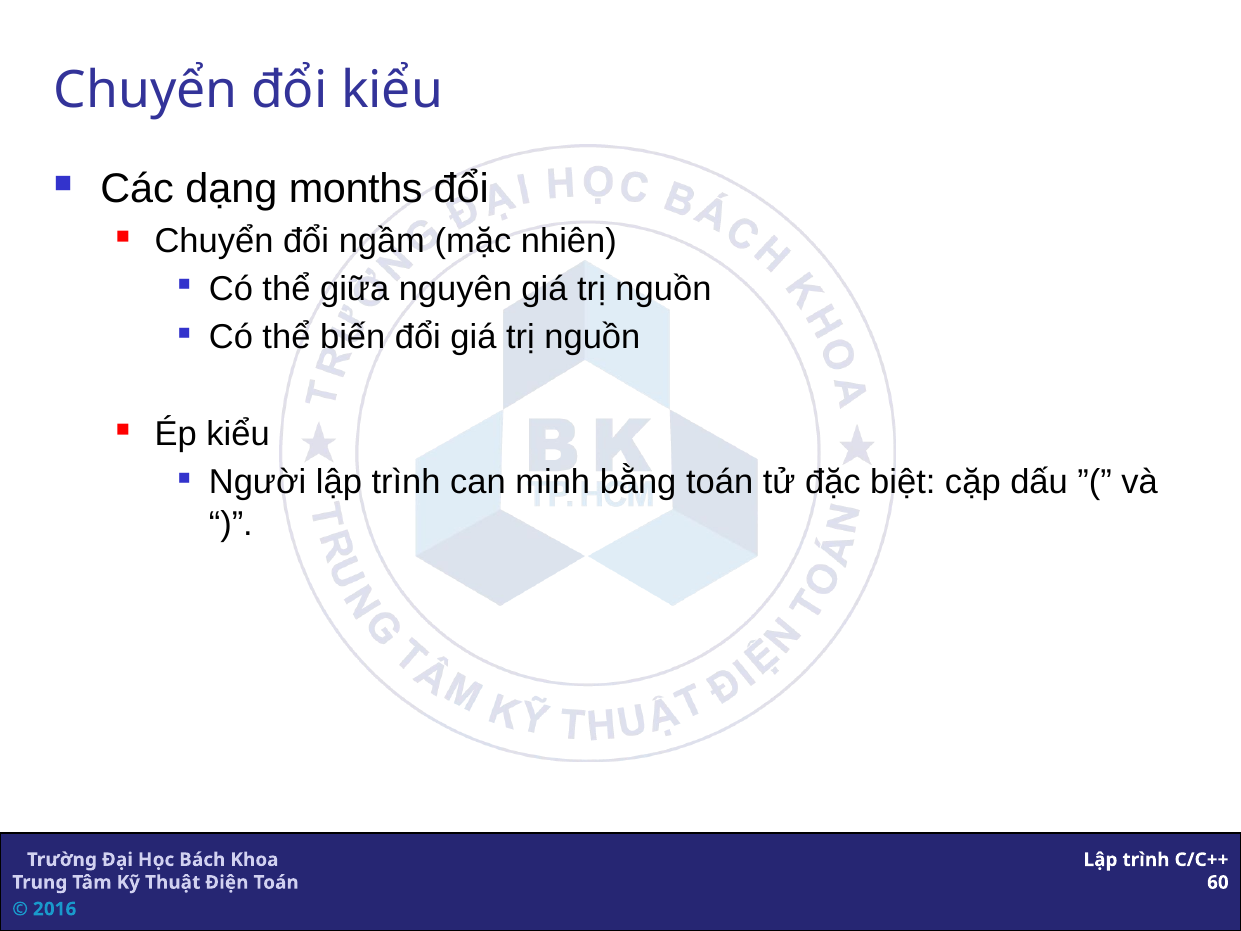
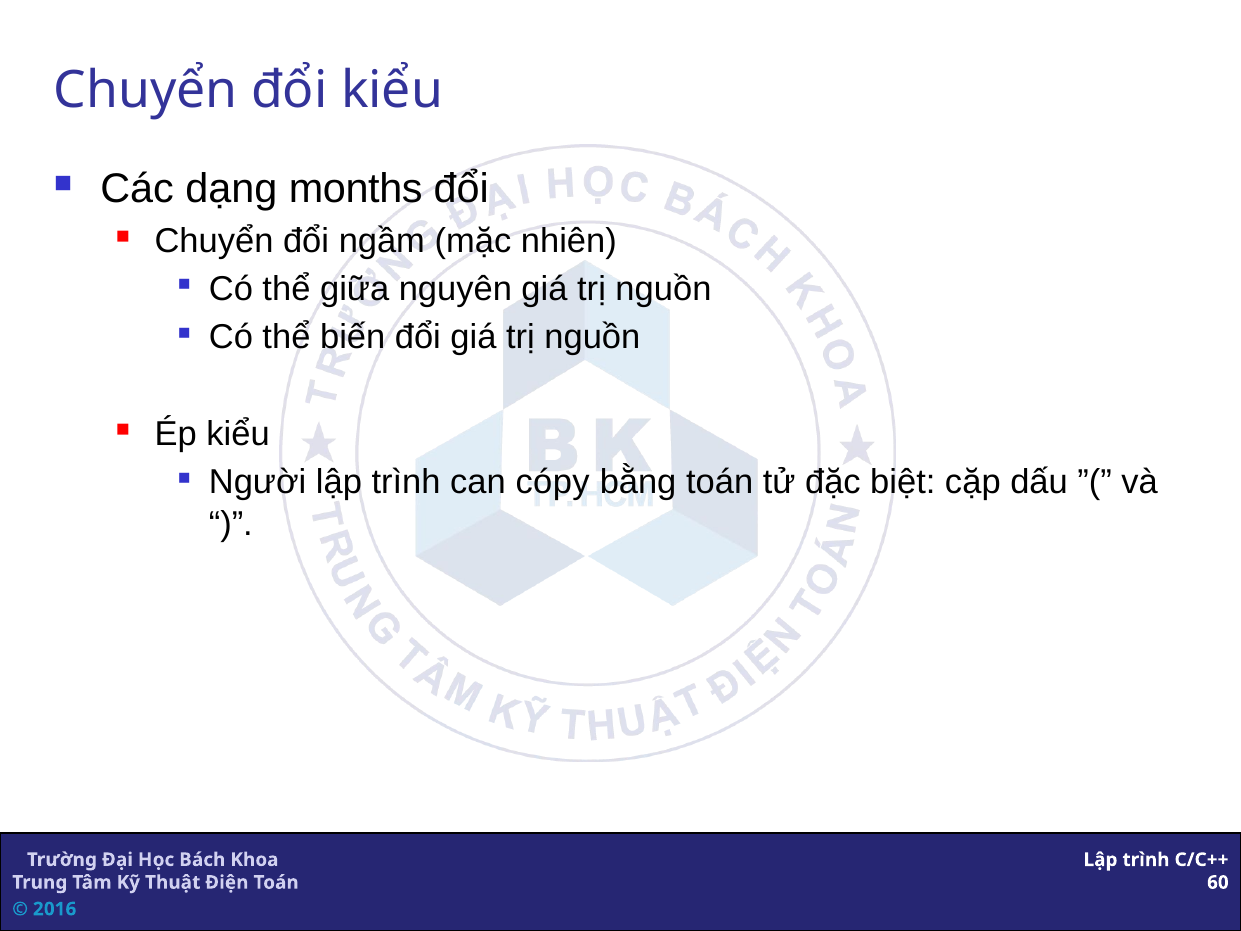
minh: minh -> cópy (553, 482)
